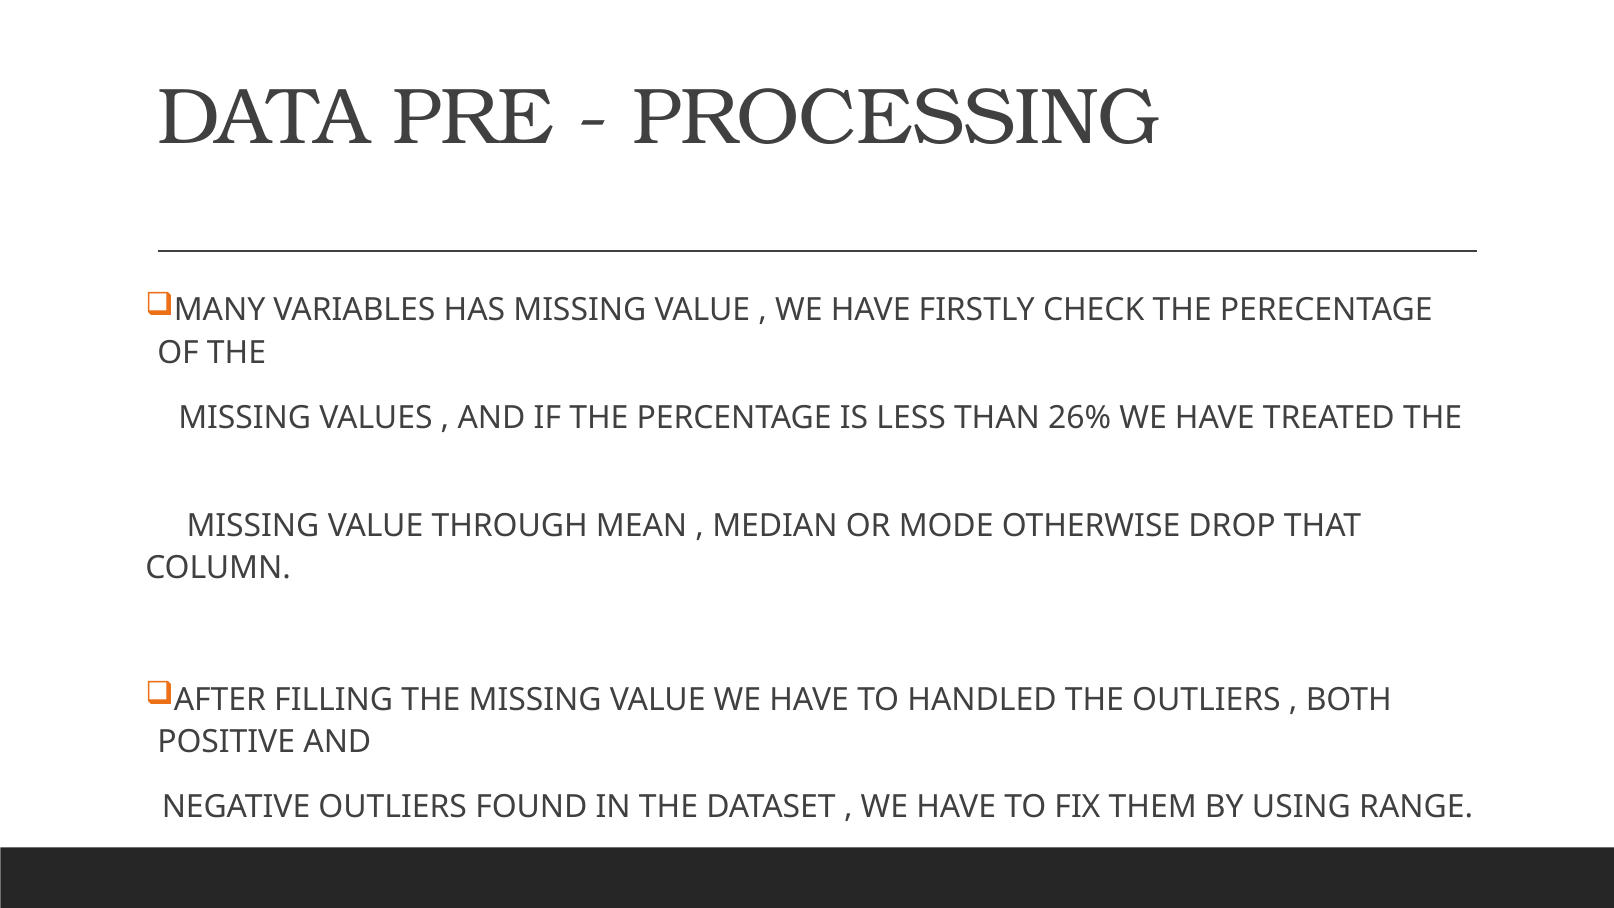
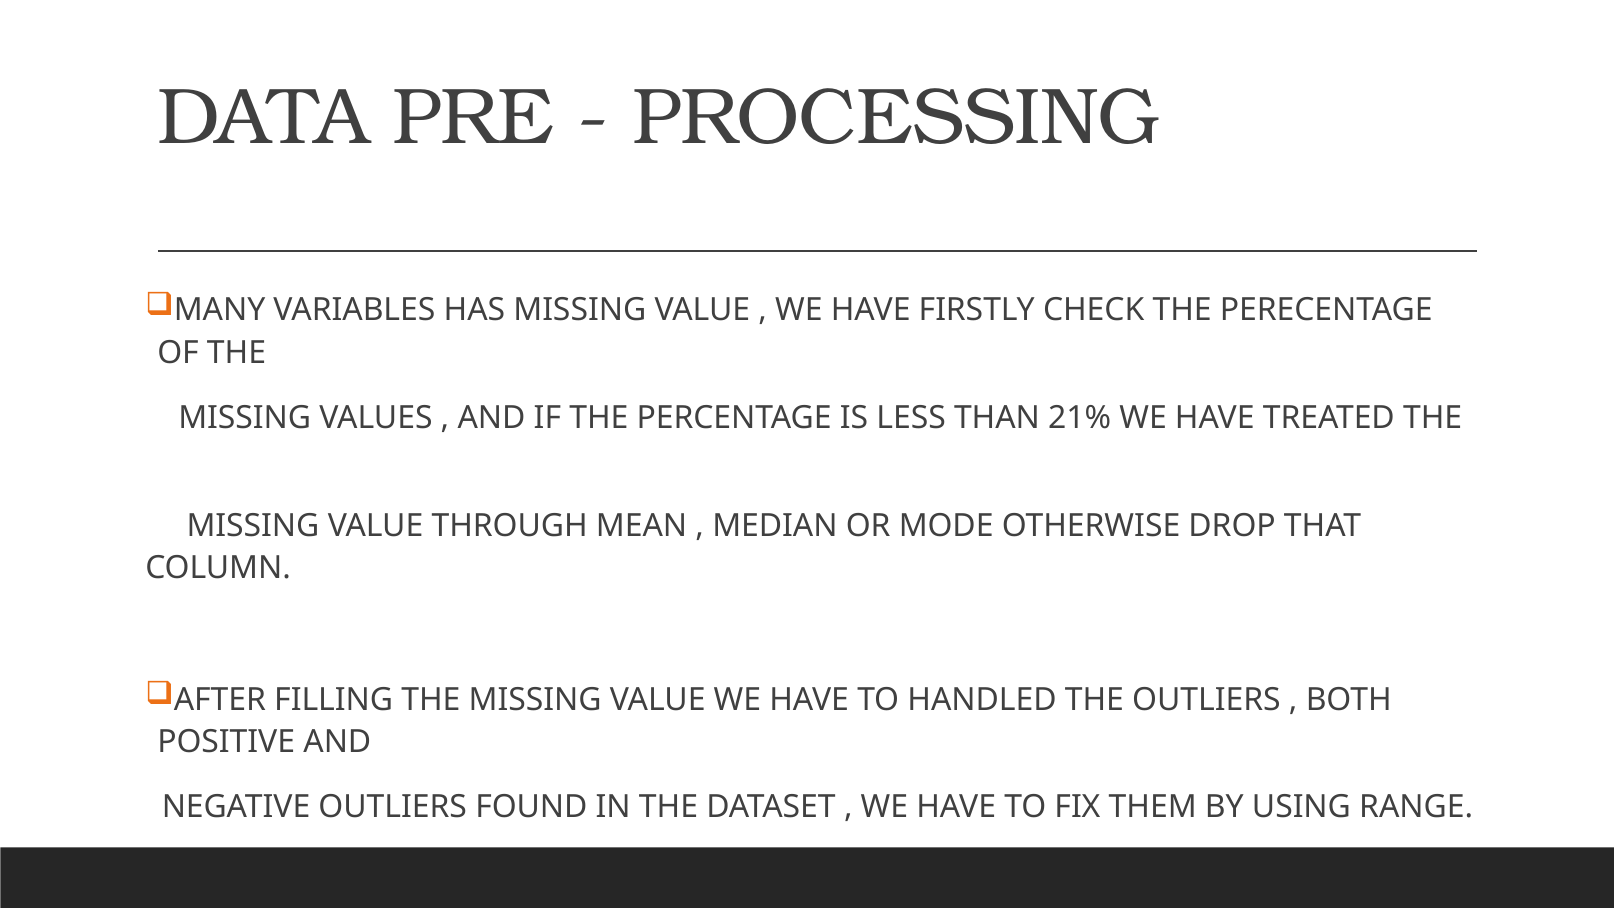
26%: 26% -> 21% (1080, 418)
